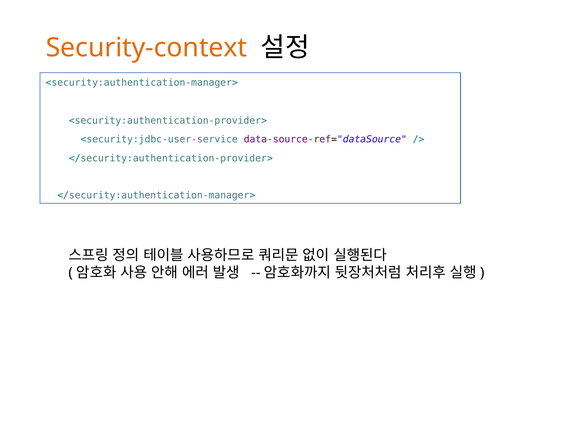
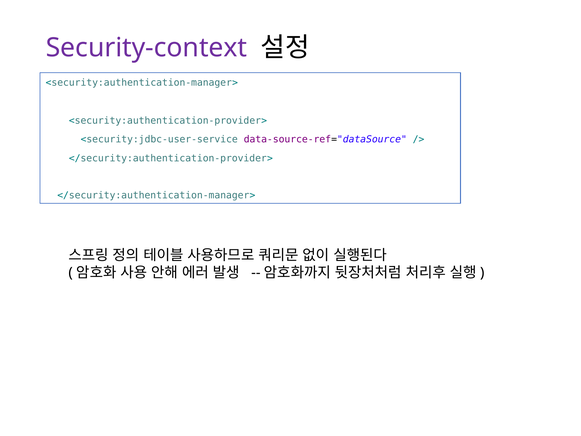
Security-context colour: orange -> purple (146, 48)
